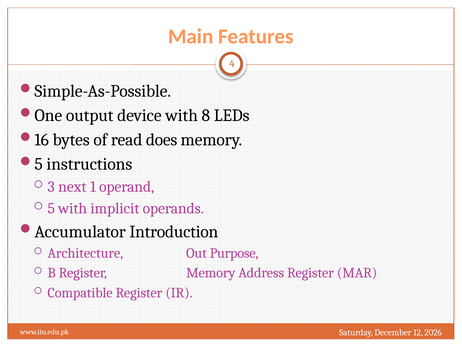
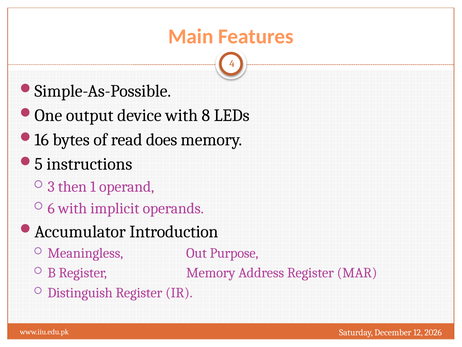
next: next -> then (72, 186)
5: 5 -> 6 (51, 208)
Architecture: Architecture -> Meaningless (85, 253)
Compatible: Compatible -> Distinguish (80, 292)
